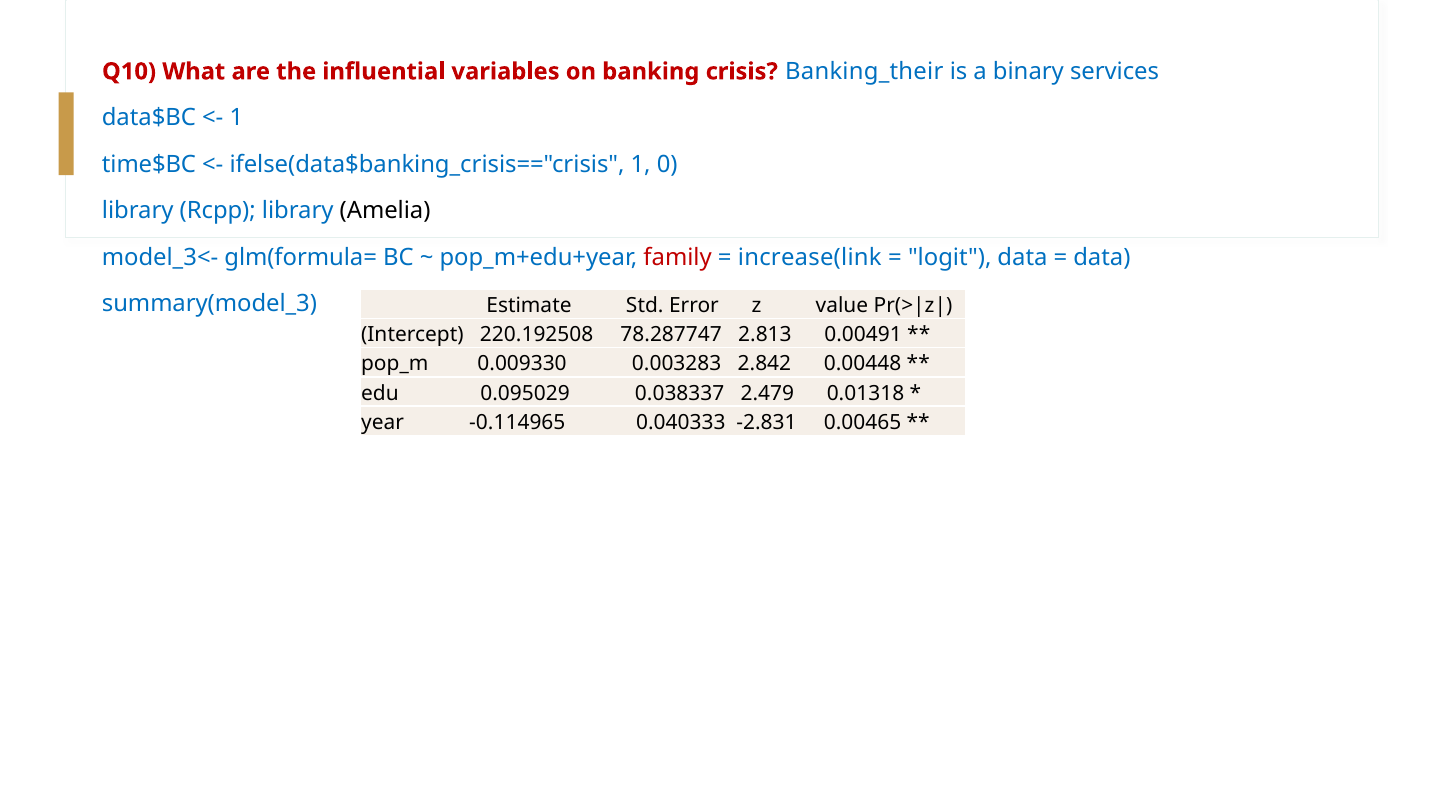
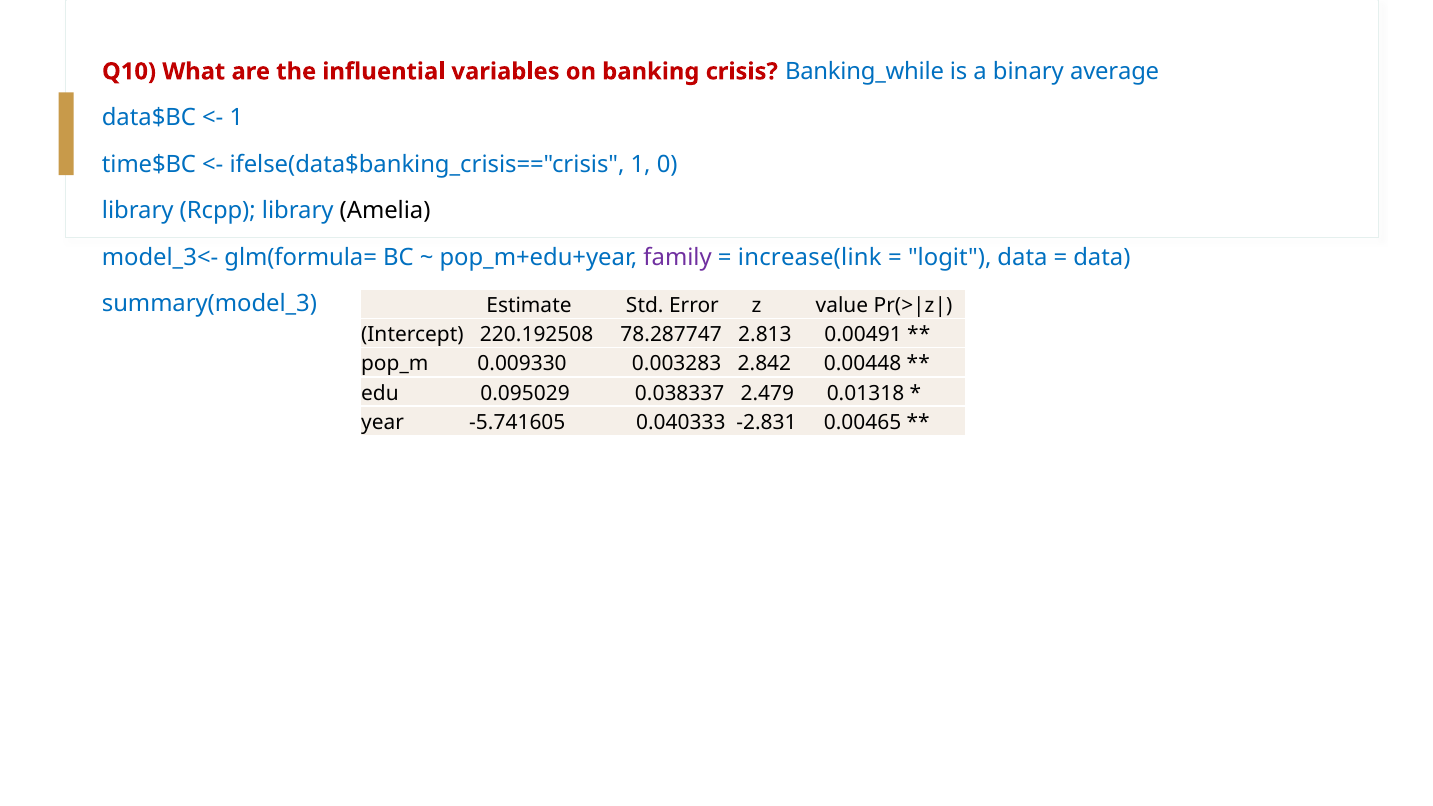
Banking_their: Banking_their -> Banking_while (865, 72)
services: services -> average (1115, 72)
family colour: red -> purple (678, 257)
-0.114965: -0.114965 -> -5.741605 (517, 422)
